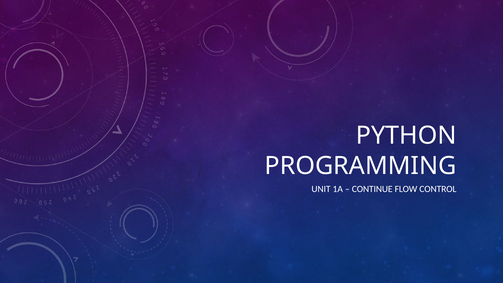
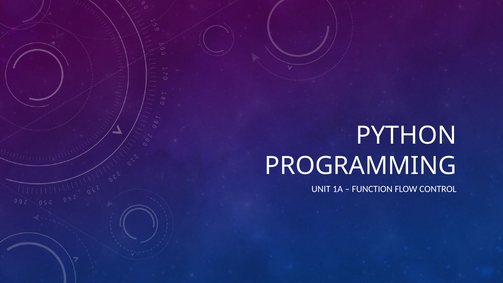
CONTINUE: CONTINUE -> FUNCTION (372, 189)
